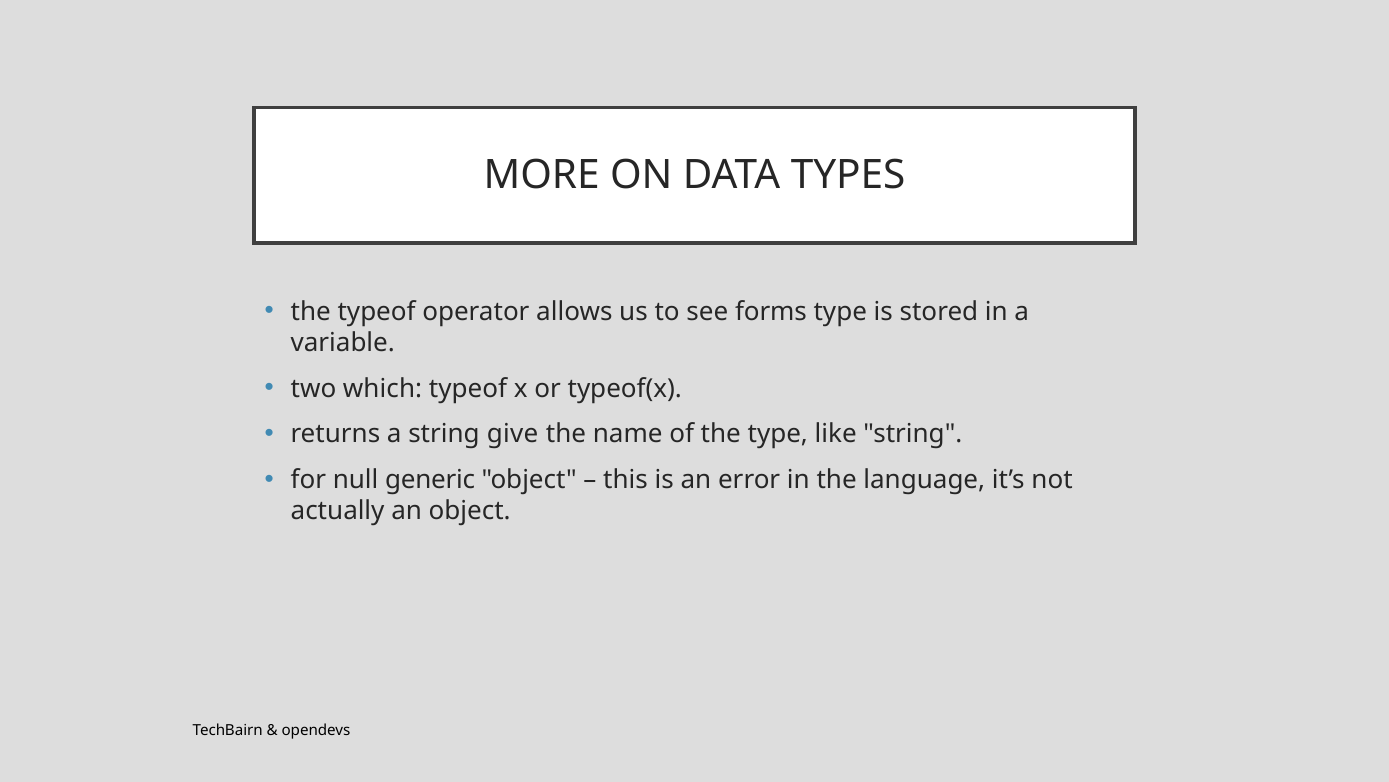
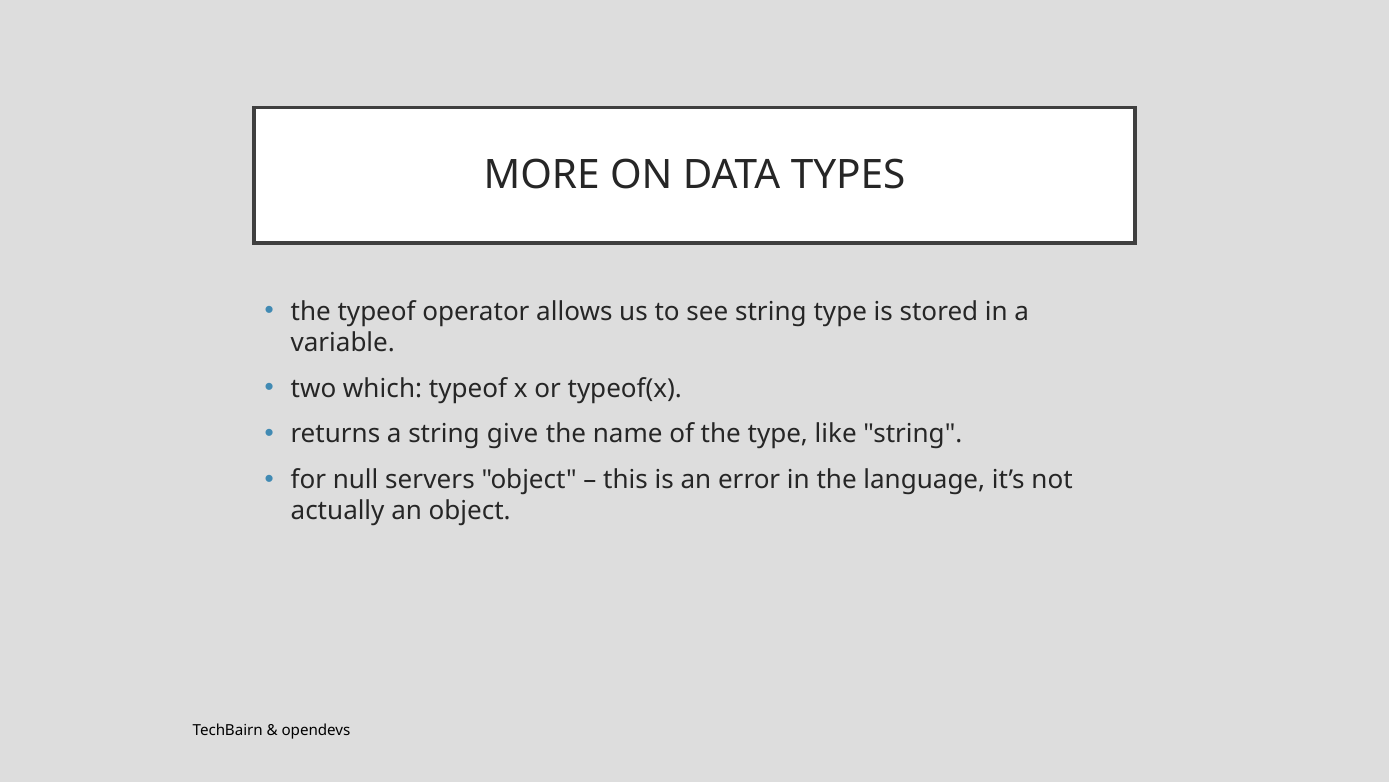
see forms: forms -> string (771, 311)
generic: generic -> servers (430, 480)
